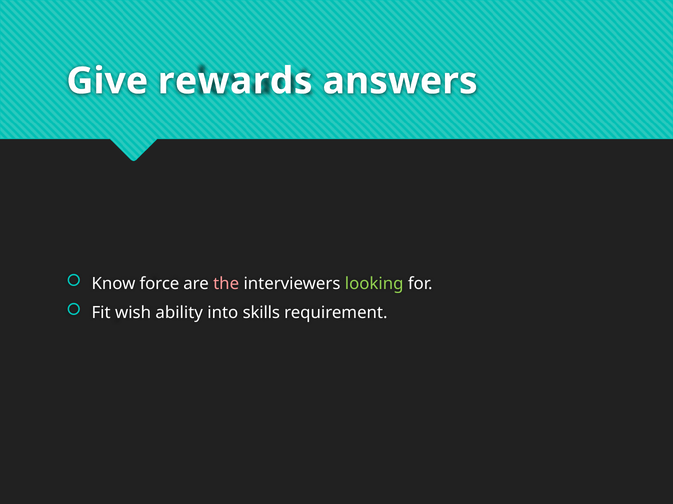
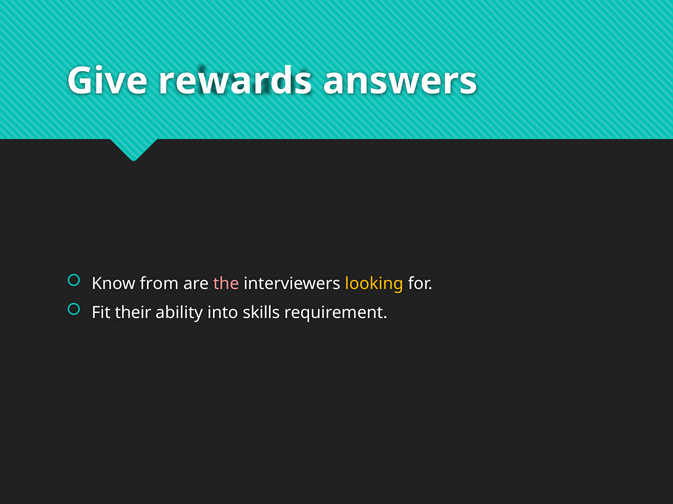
force: force -> from (159, 284)
looking colour: light green -> yellow (374, 284)
wish: wish -> their (133, 313)
